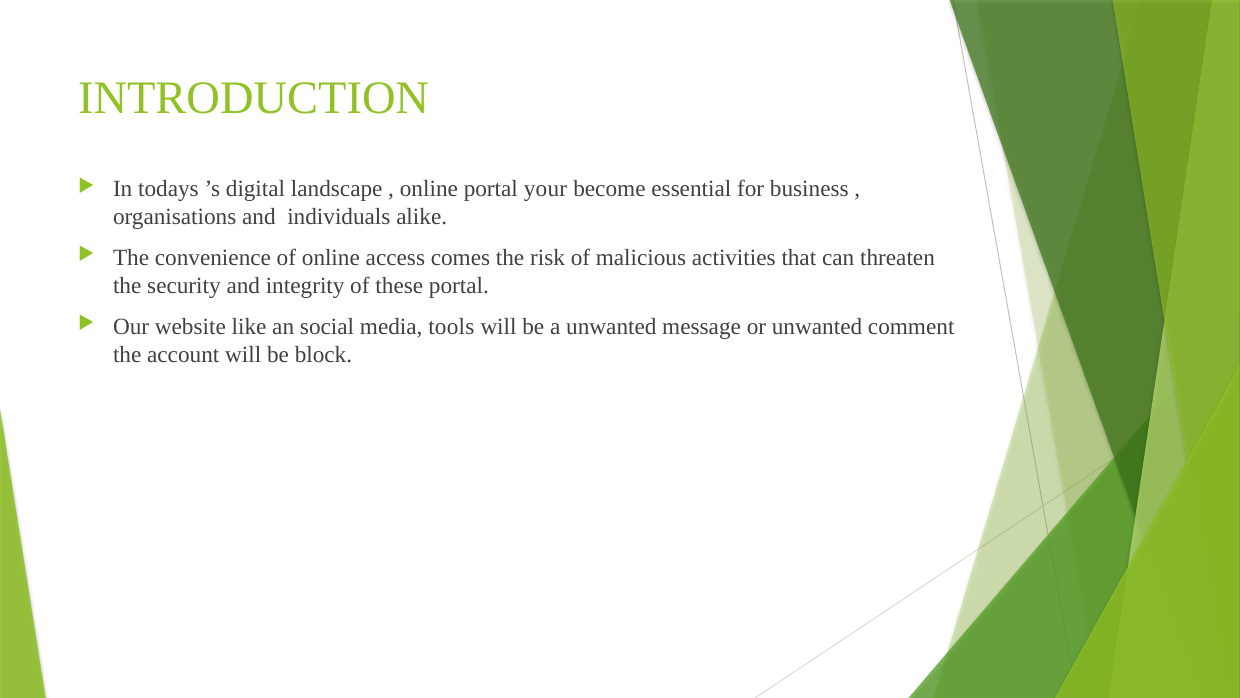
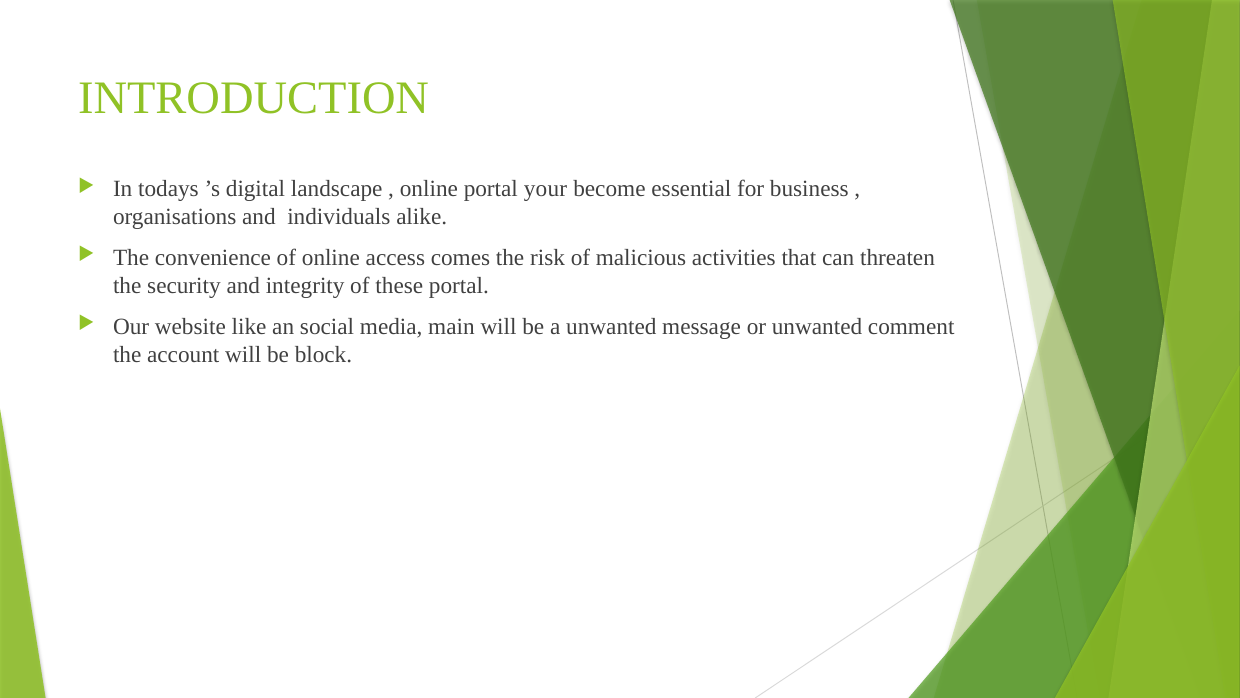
tools: tools -> main (451, 327)
